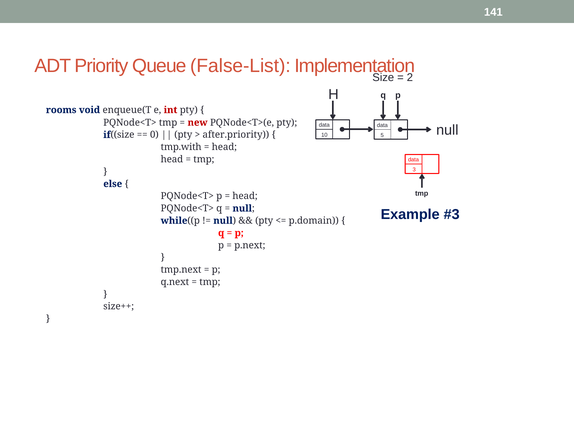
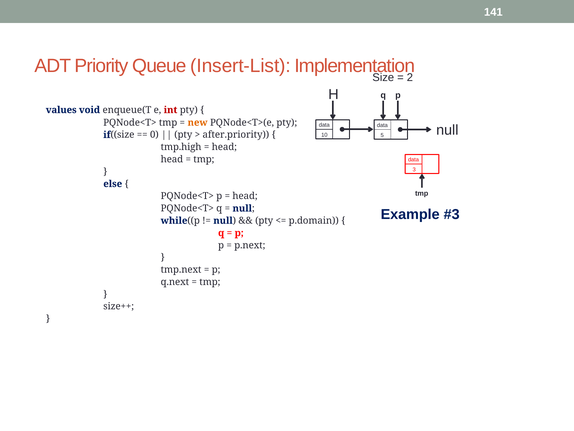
False-List: False-List -> Insert-List (241, 66)
rooms: rooms -> values (61, 110)
new colour: red -> orange (198, 122)
tmp.with: tmp.with -> tmp.high (181, 147)
